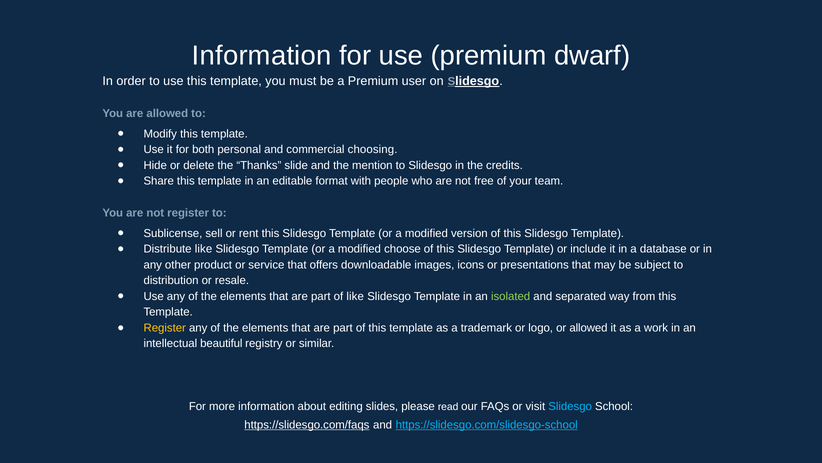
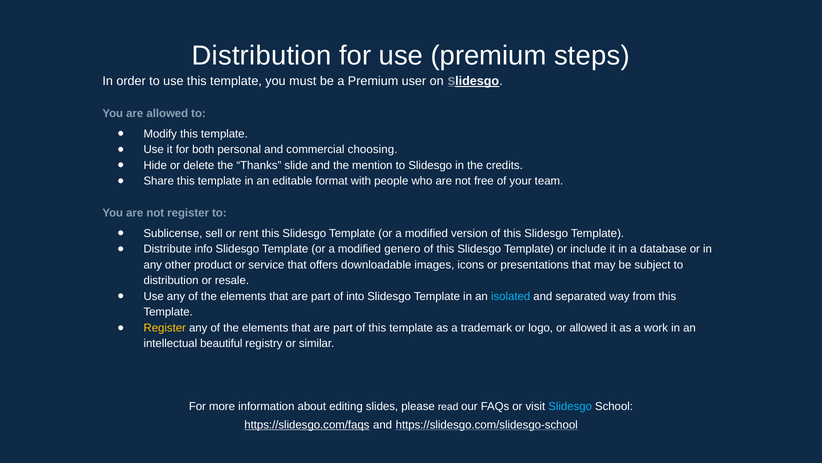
Information: Information -> Distribution (262, 56)
dwarf: dwarf -> steps (592, 56)
Distribute like: like -> info (204, 249)
choose: choose -> genero (402, 249)
of like: like -> into (355, 296)
isolated colour: light green -> light blue (511, 296)
https://slidesgo.com/slidesgo-school colour: light blue -> white (487, 424)
